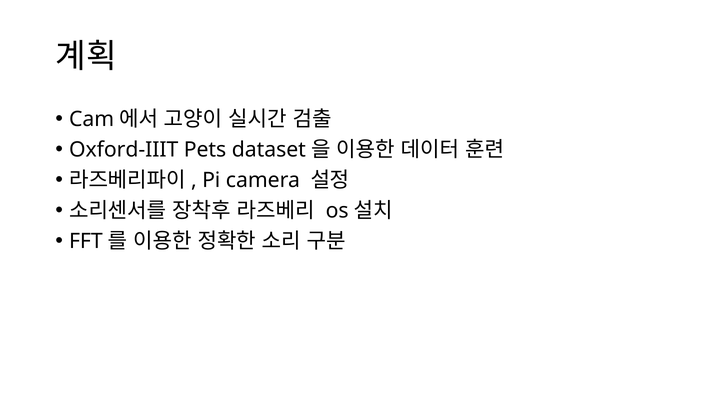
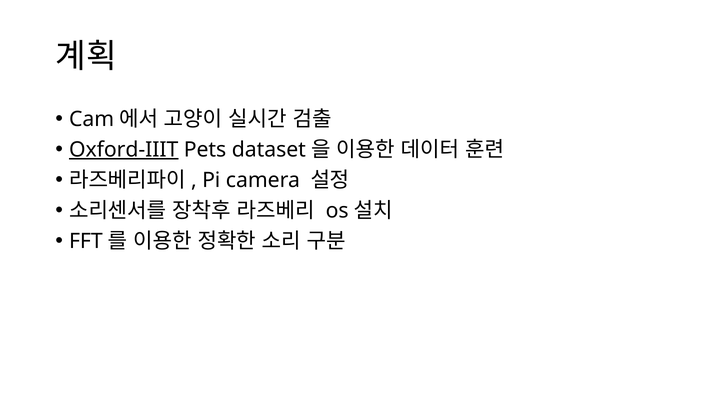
Oxford-IIIT underline: none -> present (124, 150)
